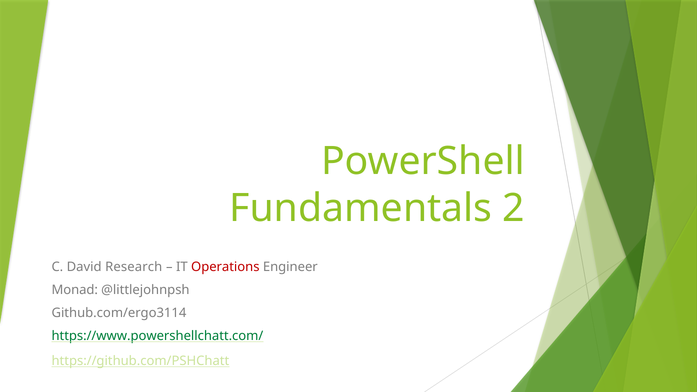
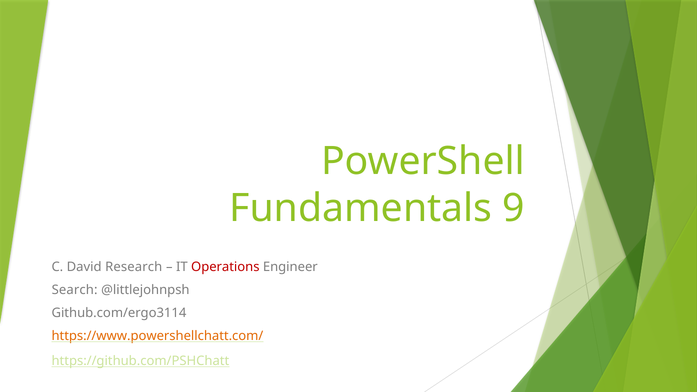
2: 2 -> 9 (514, 208)
Monad: Monad -> Search (75, 290)
https://www.powershellchatt.com/ colour: green -> orange (157, 336)
